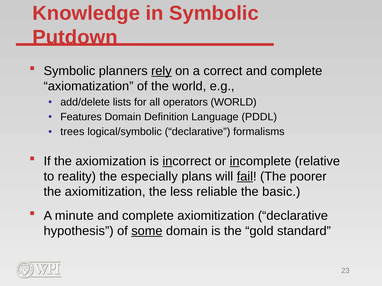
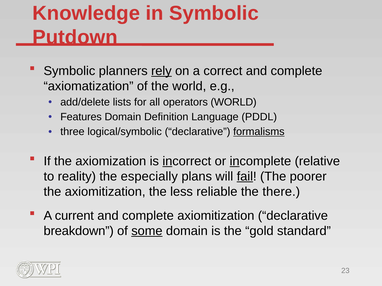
trees: trees -> three (72, 132)
formalisms underline: none -> present (259, 132)
basic: basic -> there (281, 192)
minute: minute -> current (74, 216)
hypothesis: hypothesis -> breakdown (79, 231)
